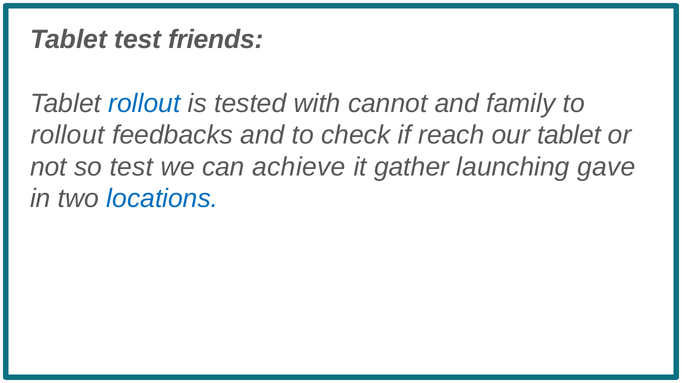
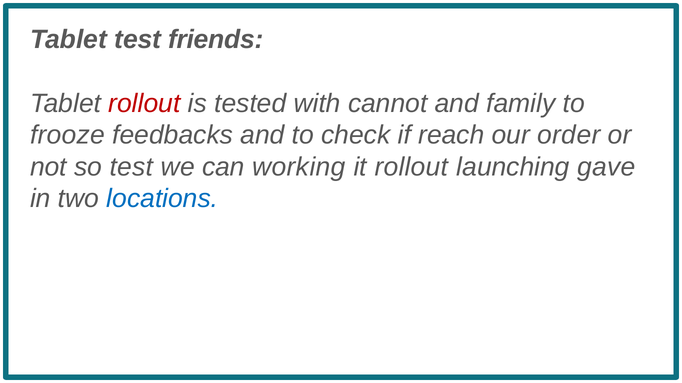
rollout colour: blue -> red (144, 103)
rollout: rollout -> frooze (67, 135)
our tablet: tablet -> order (569, 135)
achieve: achieve -> working (299, 167)
it gather: gather -> rollout (411, 167)
